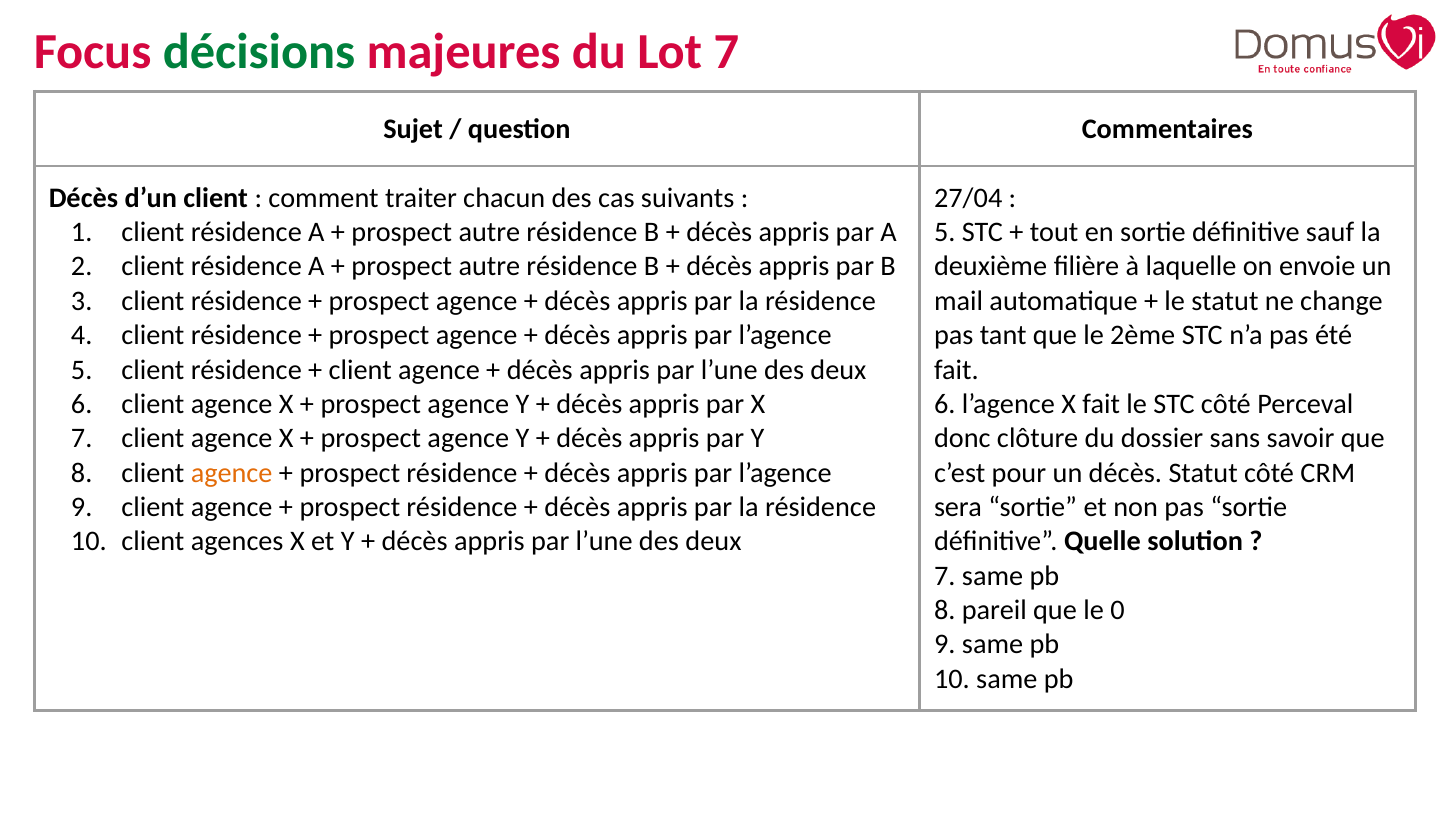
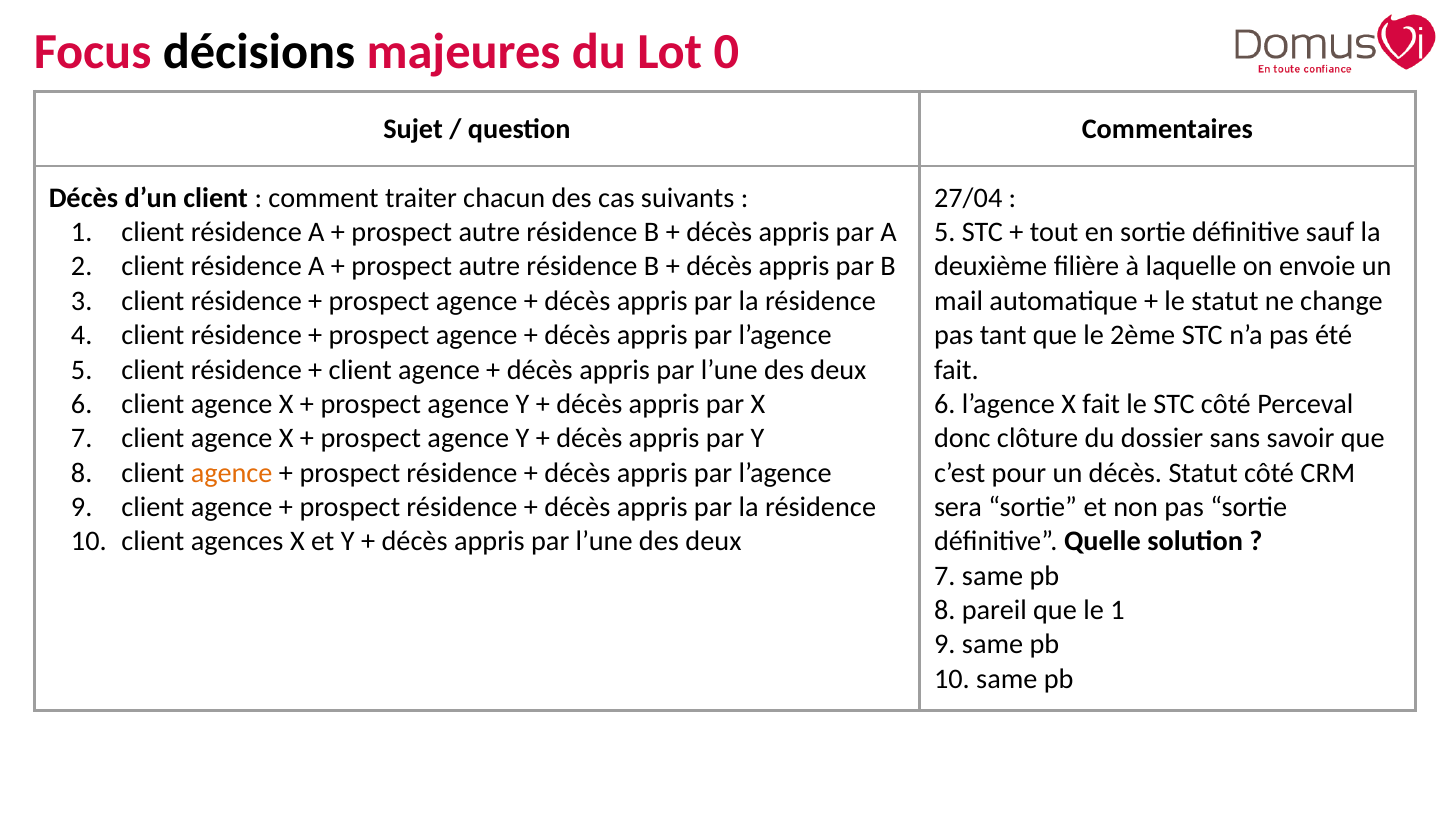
décisions colour: green -> black (259, 52)
Lot 7: 7 -> 0 (726, 52)
le 0: 0 -> 1 (1117, 611)
